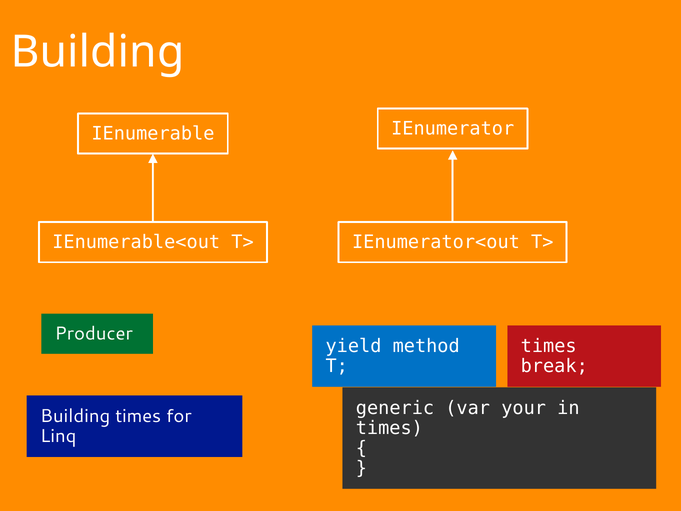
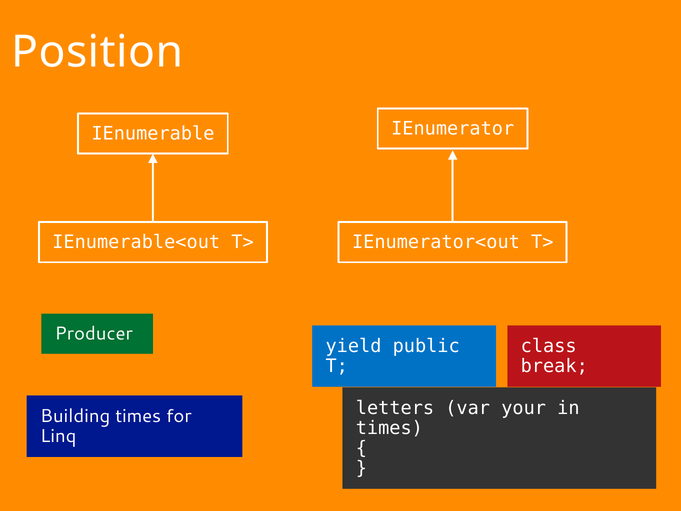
Building: Building -> Position (97, 52)
method: method -> public (426, 346)
times: times -> class (549, 346)
generic: generic -> letters (395, 408)
